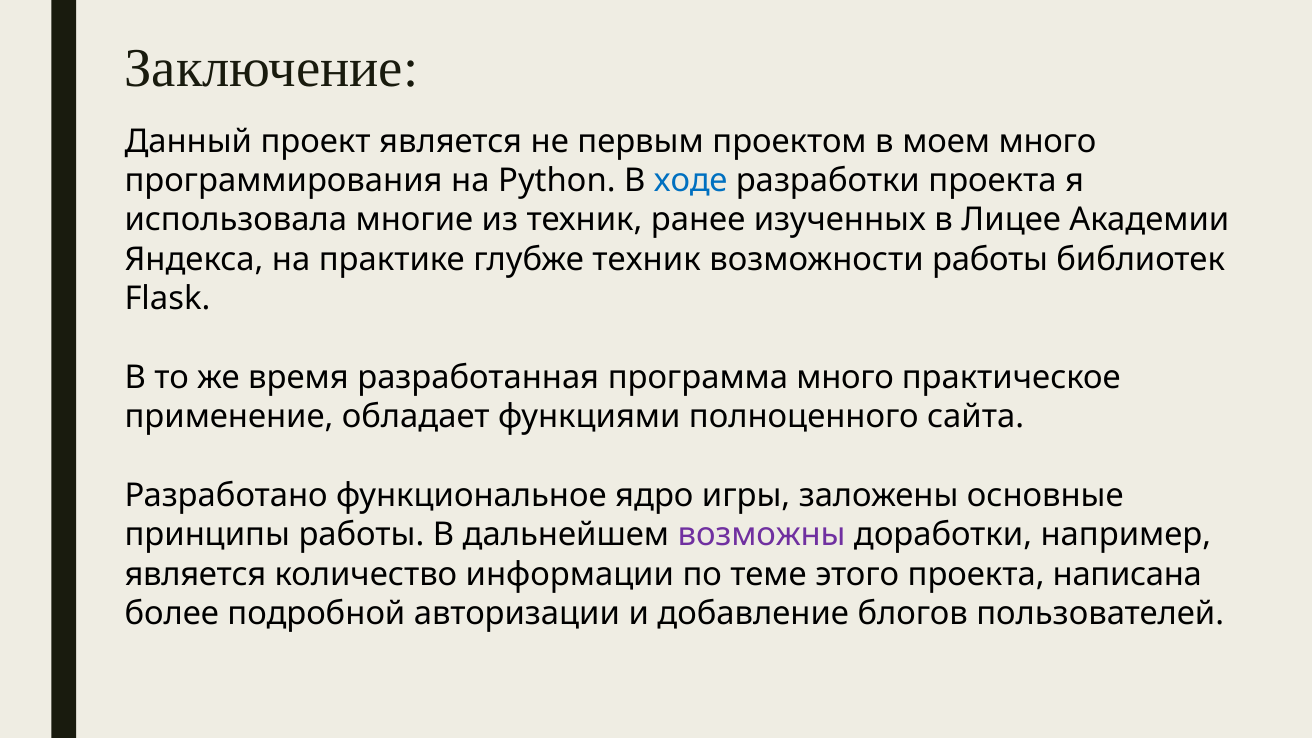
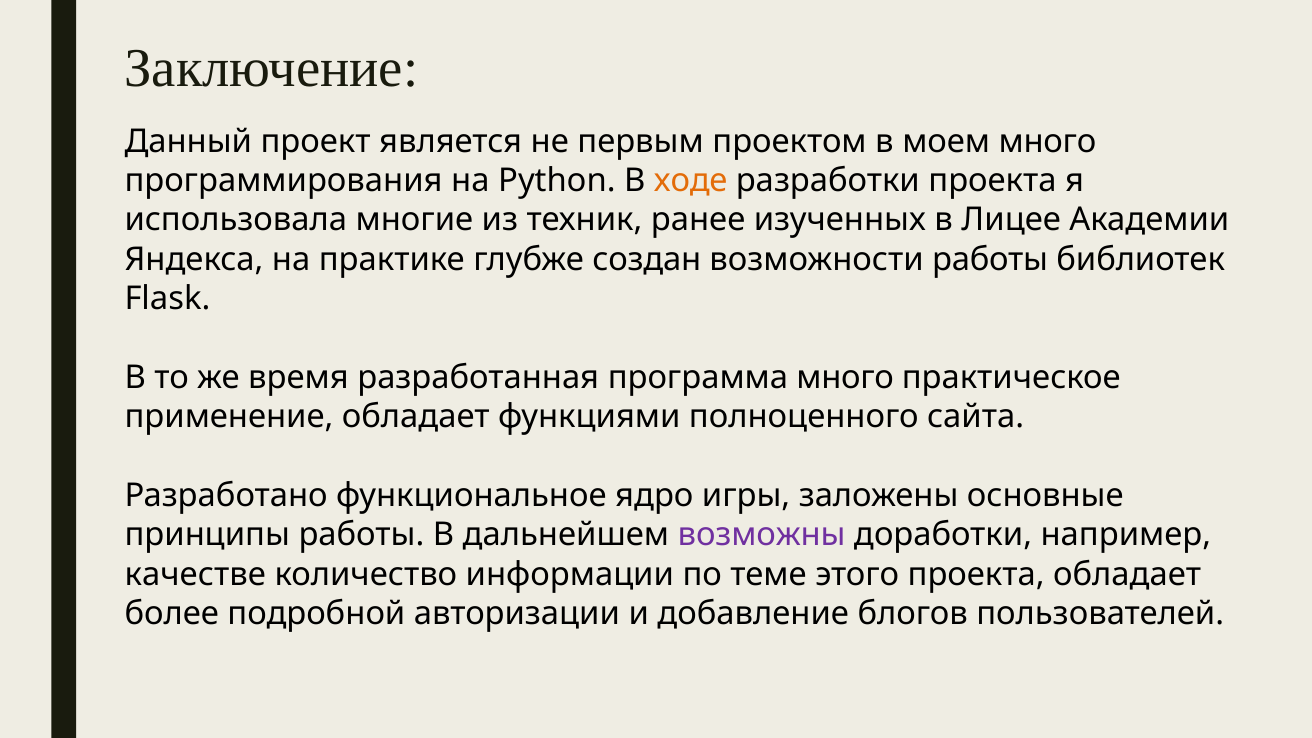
ходе colour: blue -> orange (691, 181)
глубже техник: техник -> создан (647, 259)
является: является -> качестве (195, 574)
проекта написана: написана -> обладает (1127, 574)
